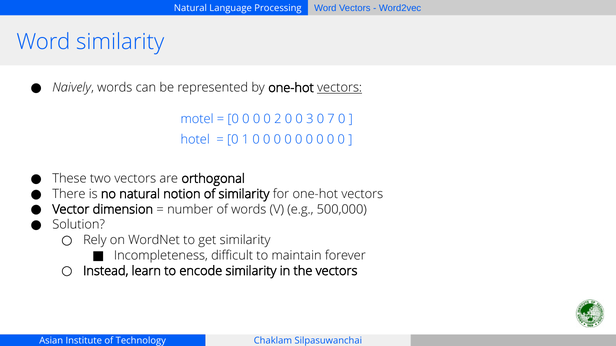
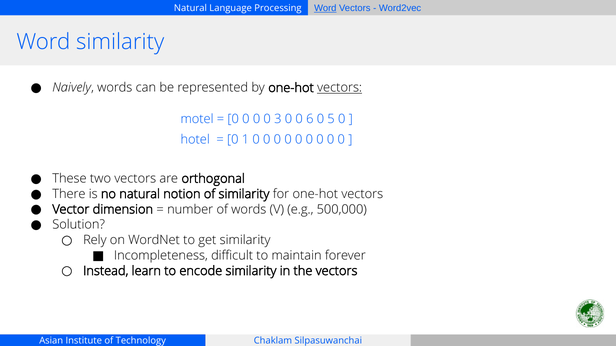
Word underline: none -> present (325, 8)
2: 2 -> 3 (278, 119)
3: 3 -> 6 (310, 119)
7: 7 -> 5 (331, 119)
